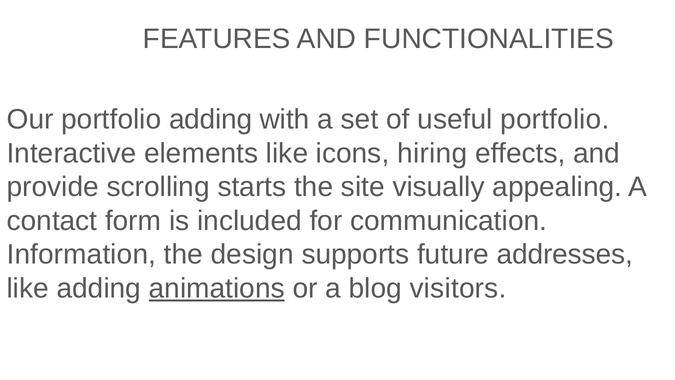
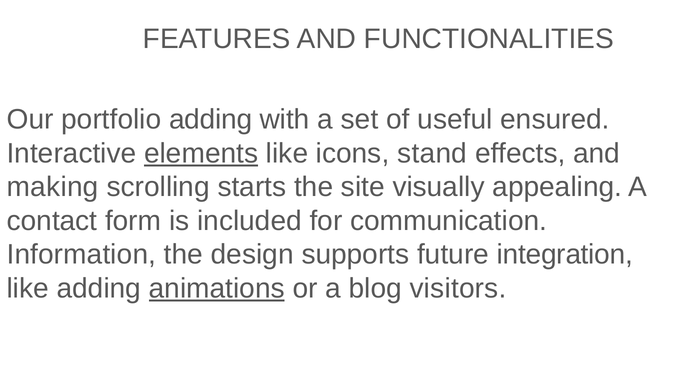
useful portfolio: portfolio -> ensured (555, 120)
elements underline: none -> present (201, 153)
hiring: hiring -> stand (432, 153)
provide: provide -> making (53, 187)
addresses: addresses -> integration (565, 255)
